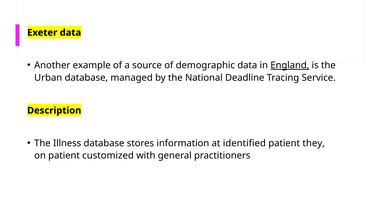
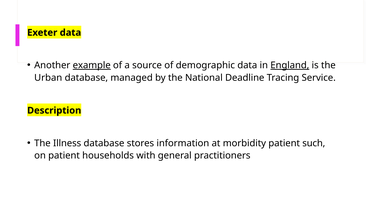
example underline: none -> present (92, 66)
identified: identified -> morbidity (244, 144)
they: they -> such (314, 144)
customized: customized -> households (108, 156)
